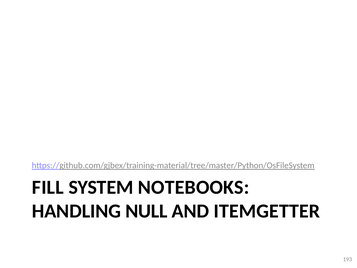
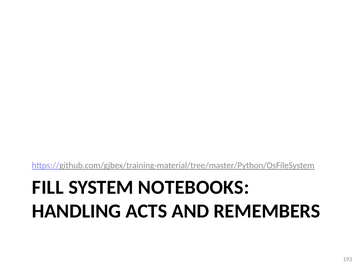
NULL: NULL -> ACTS (146, 211)
ITEMGETTER: ITEMGETTER -> REMEMBERS (267, 211)
